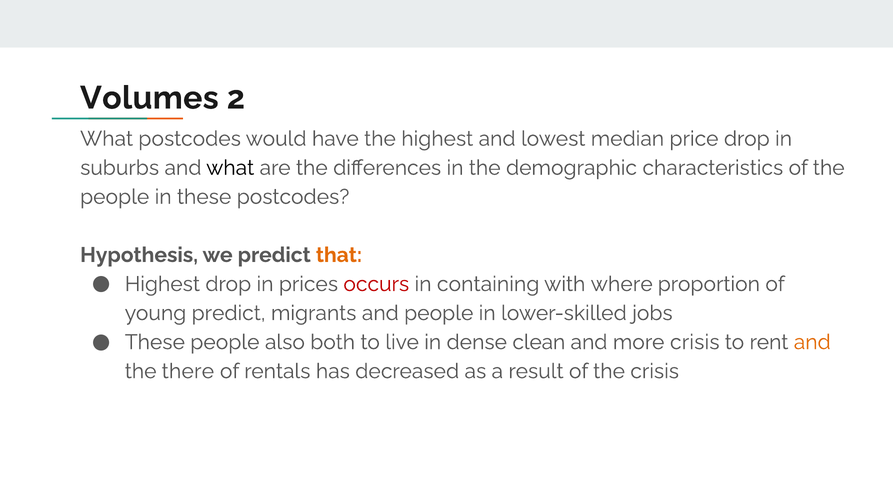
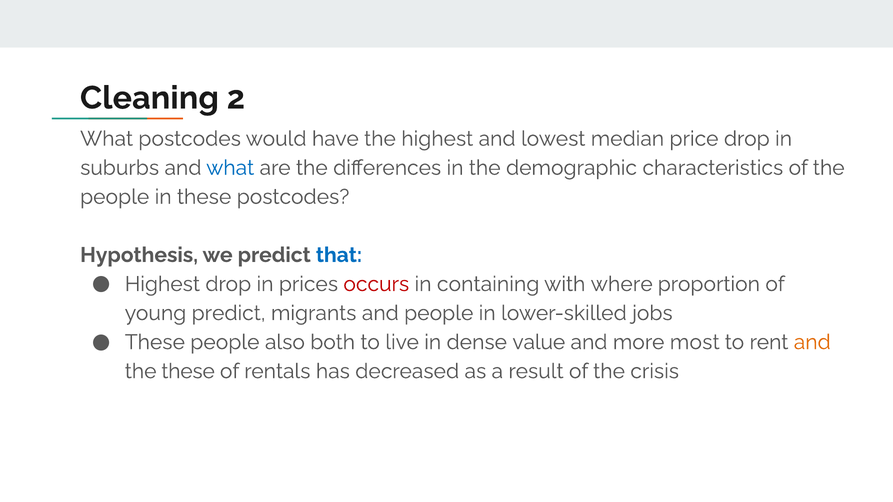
Volumes: Volumes -> Cleaning (149, 98)
what colour: black -> blue (230, 168)
that colour: orange -> blue (339, 255)
clean: clean -> value (539, 342)
more crisis: crisis -> most (695, 342)
the there: there -> these (188, 371)
